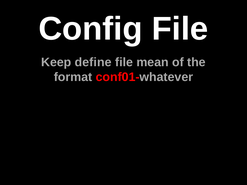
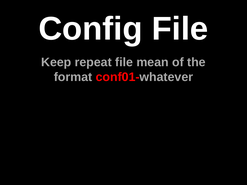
define: define -> repeat (93, 62)
